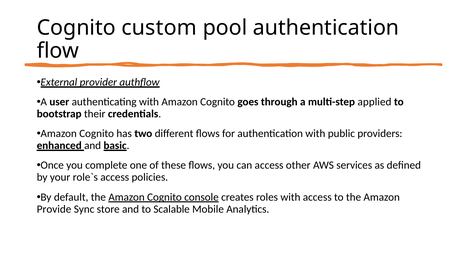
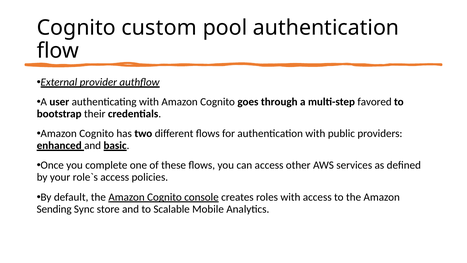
applied: applied -> favored (375, 102)
Provide: Provide -> Sending (54, 209)
